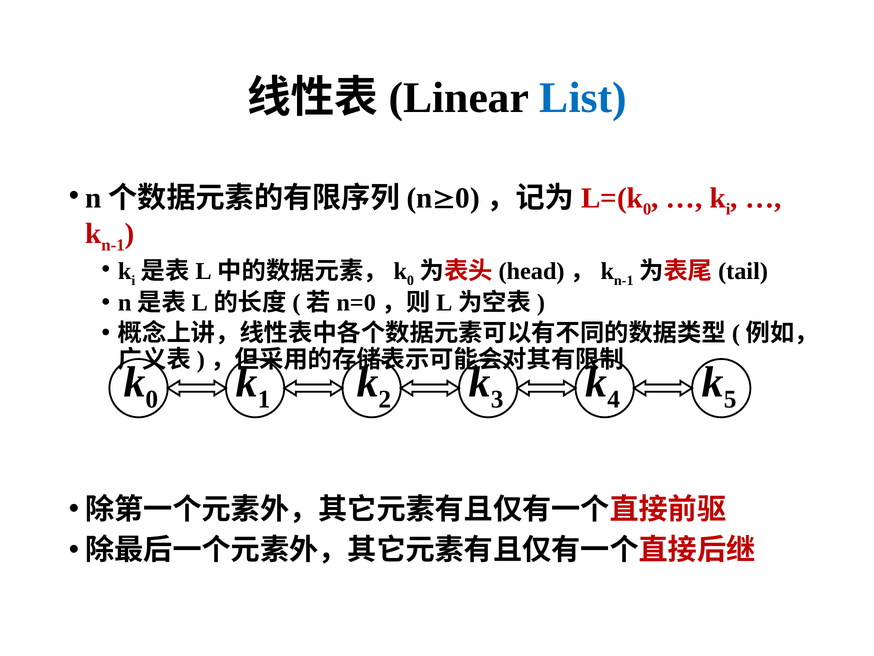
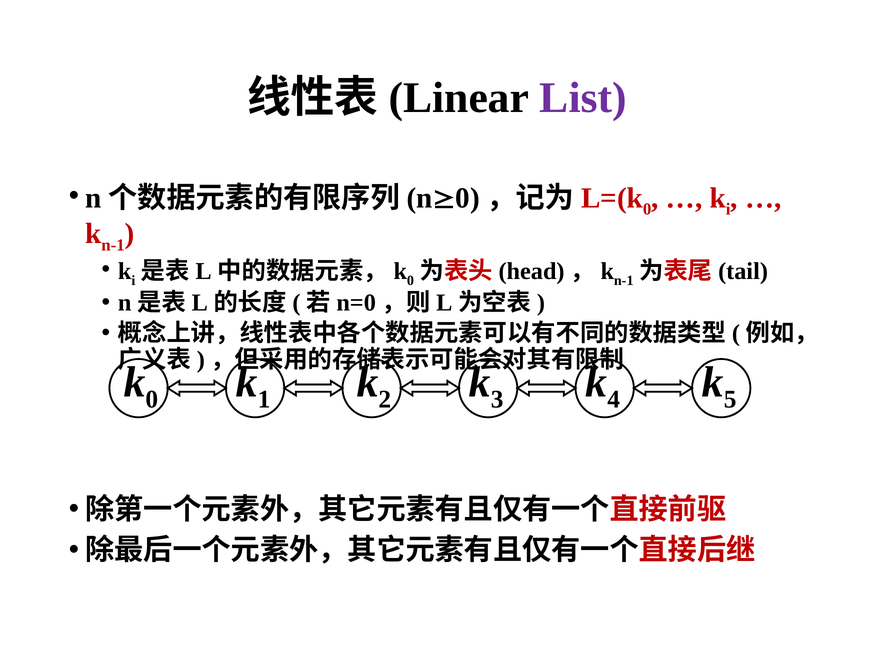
List colour: blue -> purple (583, 98)
